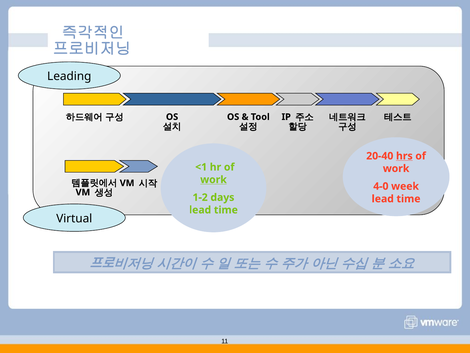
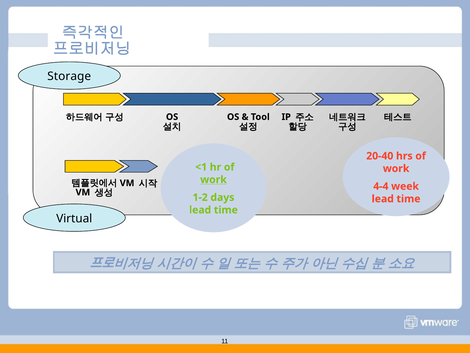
Leading: Leading -> Storage (69, 76)
hrs underline: present -> none (404, 156)
4-0: 4-0 -> 4-4 (381, 186)
